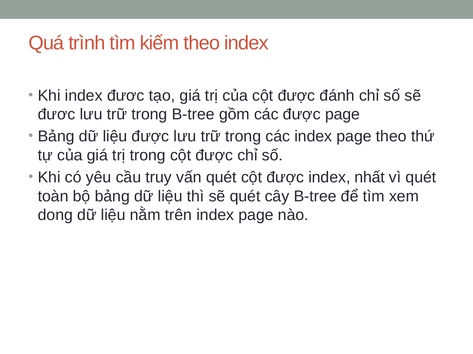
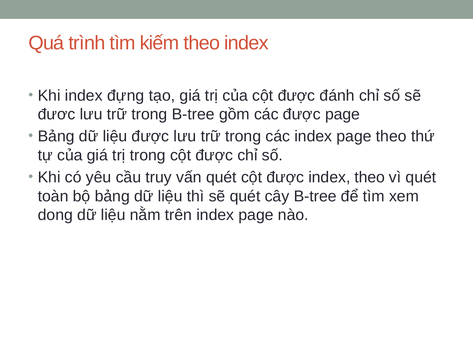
index đươc: đươc -> đựng (126, 96)
index nhất: nhất -> theo (370, 178)
